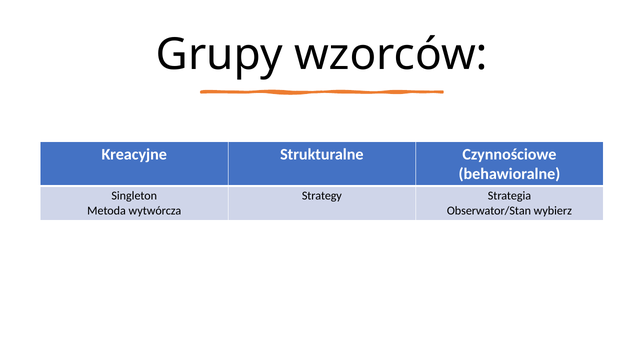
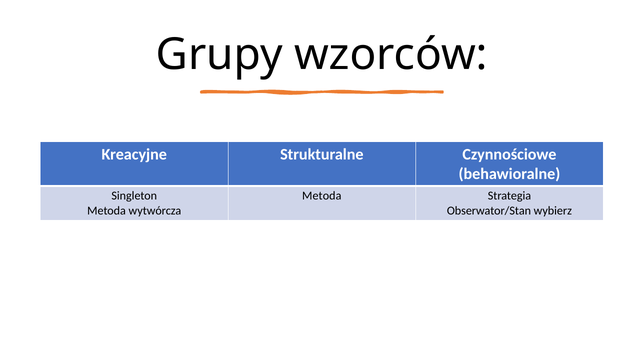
Strategy: Strategy -> Metoda (322, 196)
